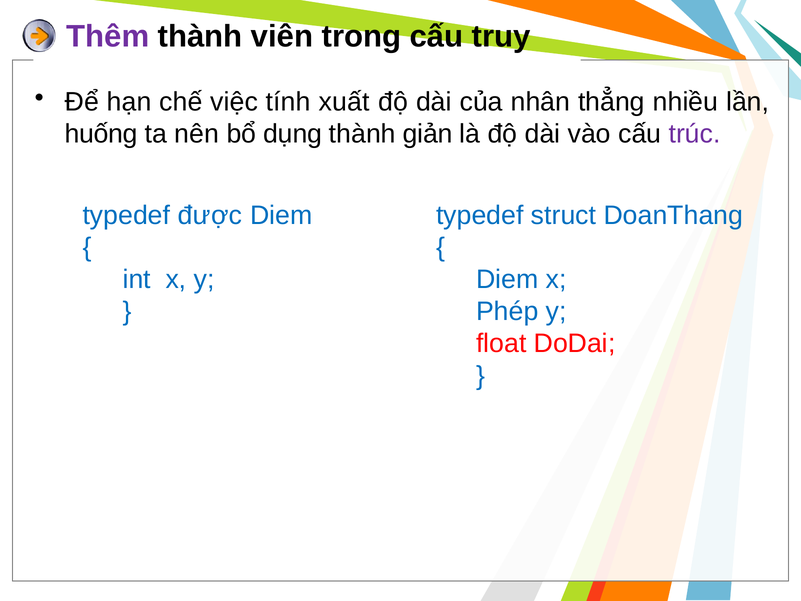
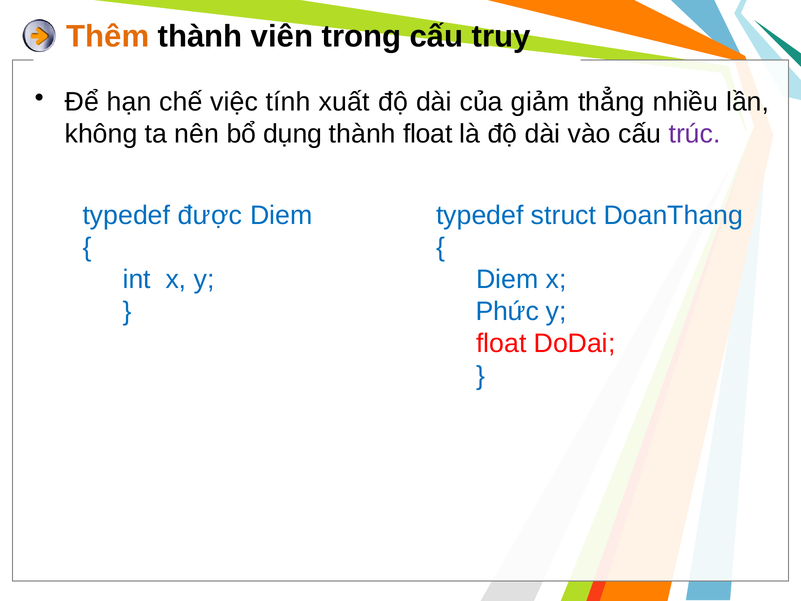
Thêm colour: purple -> orange (108, 36)
nhân: nhân -> giảm (540, 102)
huống: huống -> không (101, 134)
thành giản: giản -> float (428, 134)
Phép: Phép -> Phức (507, 311)
